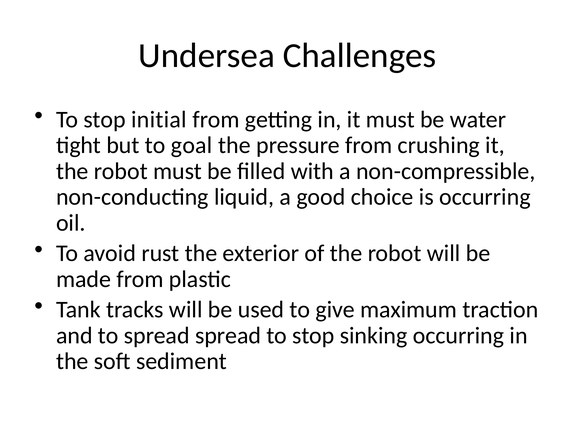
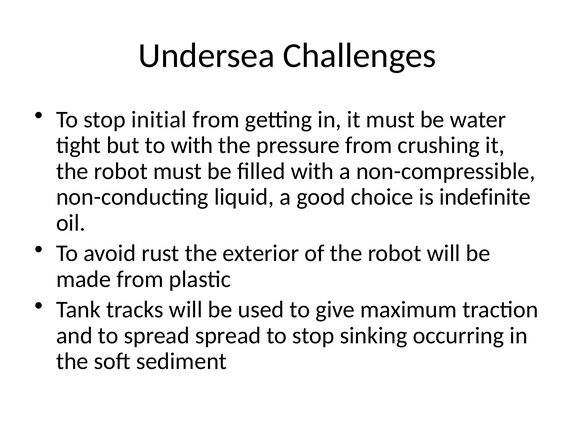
to goal: goal -> with (192, 145)
is occurring: occurring -> indefinite (485, 197)
